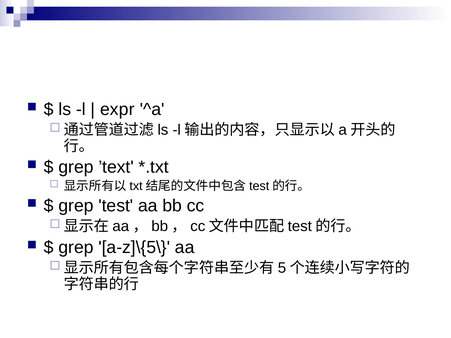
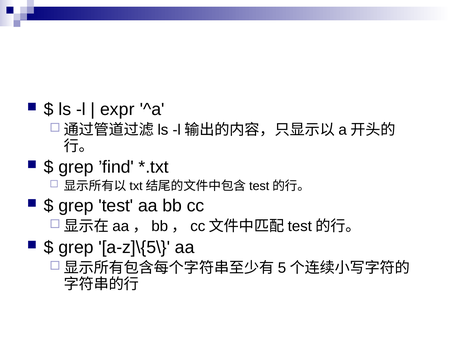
’text: ’text -> ’find (116, 167)
